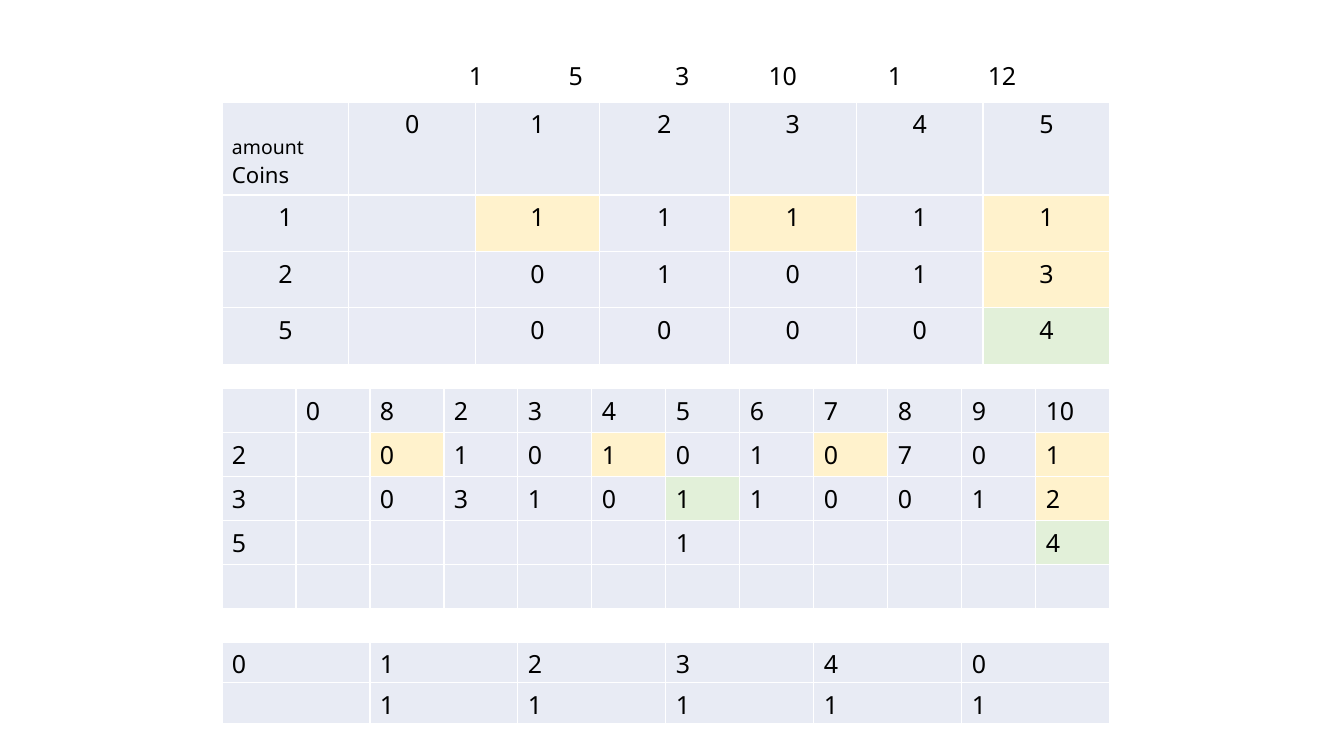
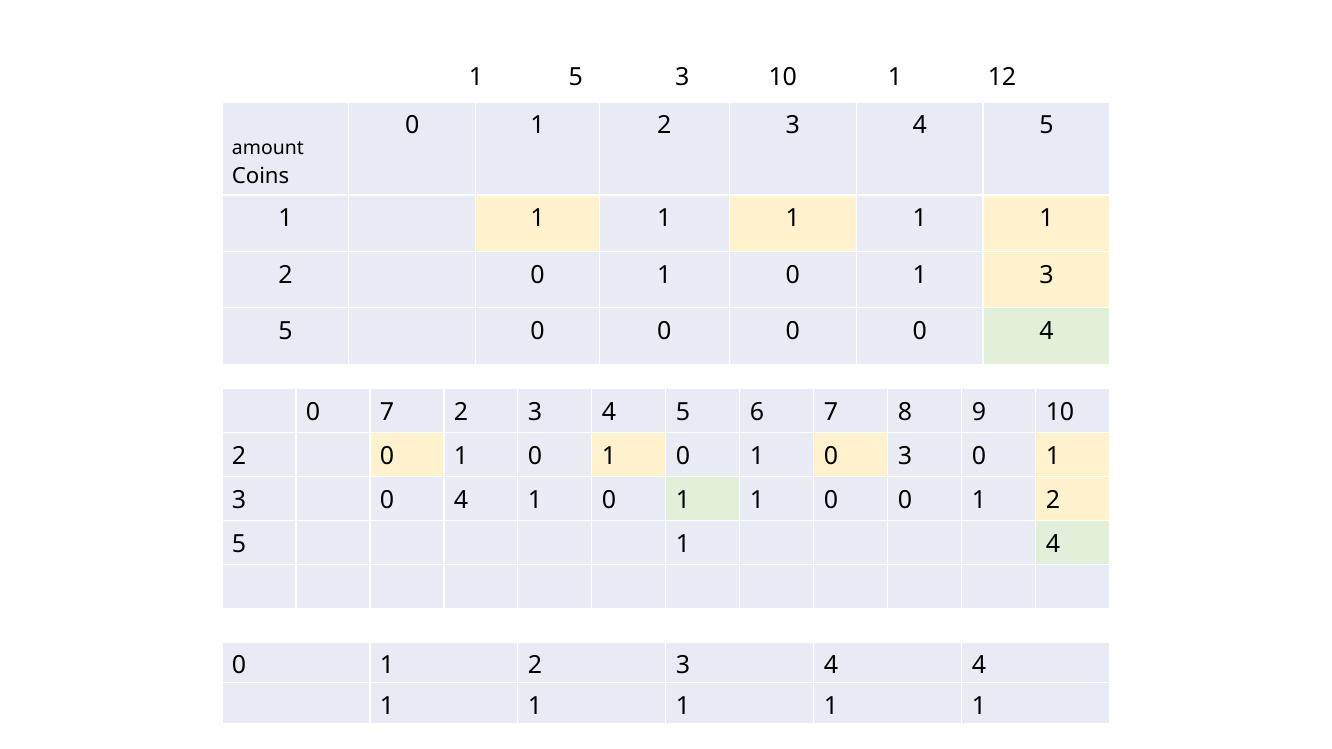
0 8: 8 -> 7 (387, 412)
0 7: 7 -> 3 (905, 456)
3 0 3: 3 -> 4 (461, 500)
3 4 0: 0 -> 4 (979, 666)
